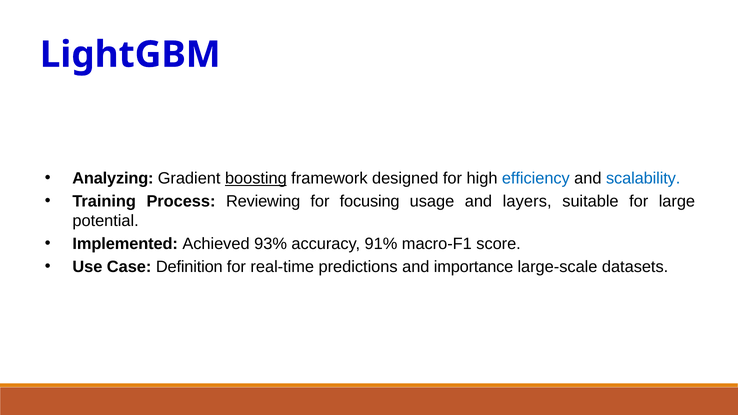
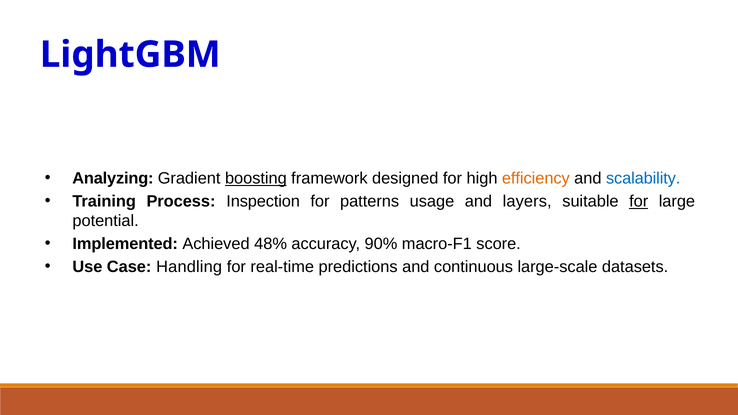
efficiency colour: blue -> orange (536, 178)
Reviewing: Reviewing -> Inspection (263, 201)
focusing: focusing -> patterns (370, 201)
for underline: none -> present (639, 201)
93%: 93% -> 48% (271, 244)
91%: 91% -> 90% (381, 244)
Definition: Definition -> Handling (189, 267)
importance: importance -> continuous (474, 267)
